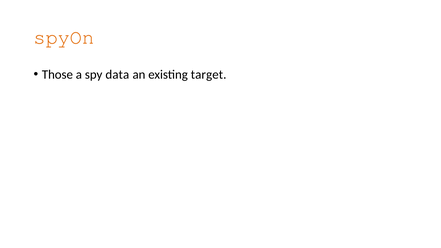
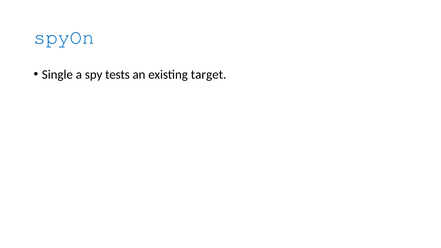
spyOn colour: orange -> blue (64, 37)
Those: Those -> Single (57, 75)
data: data -> tests (117, 75)
